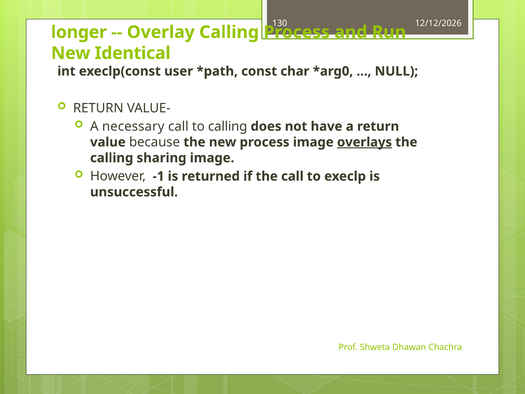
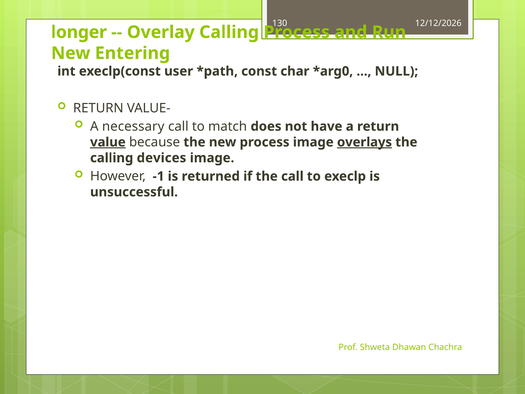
Identical: Identical -> Entering (132, 53)
to calling: calling -> match (228, 126)
value underline: none -> present (108, 142)
sharing: sharing -> devices (161, 158)
